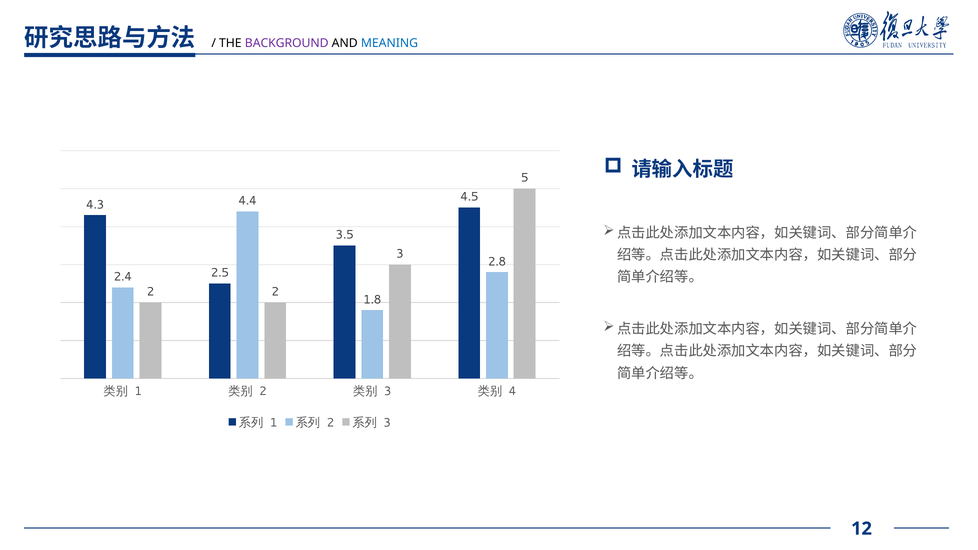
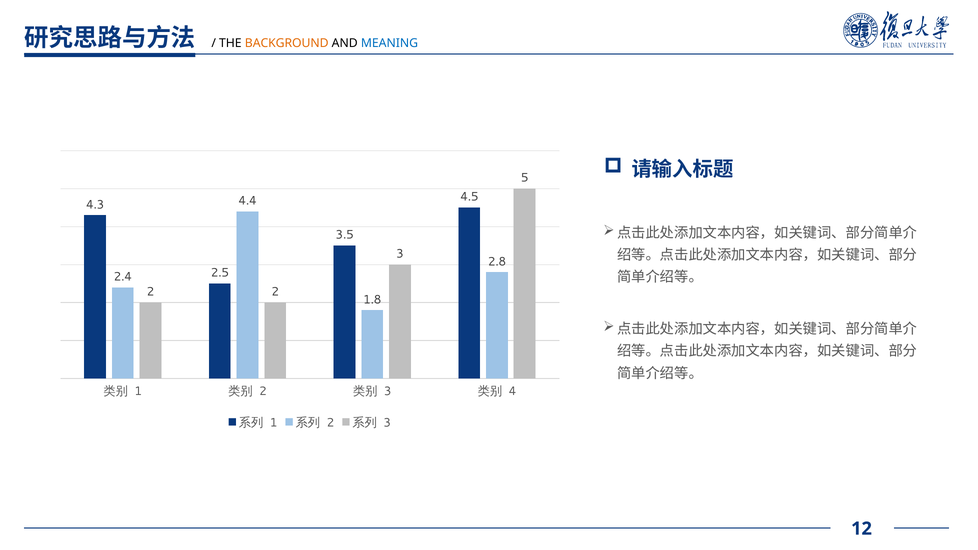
BACKGROUND colour: purple -> orange (287, 43)
